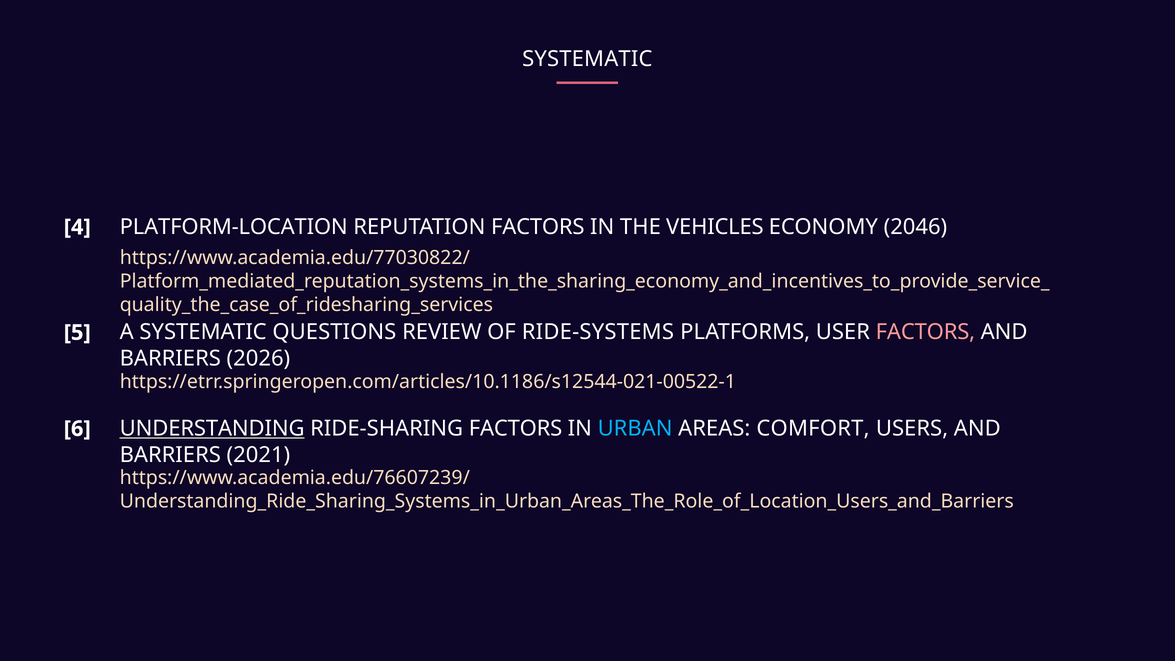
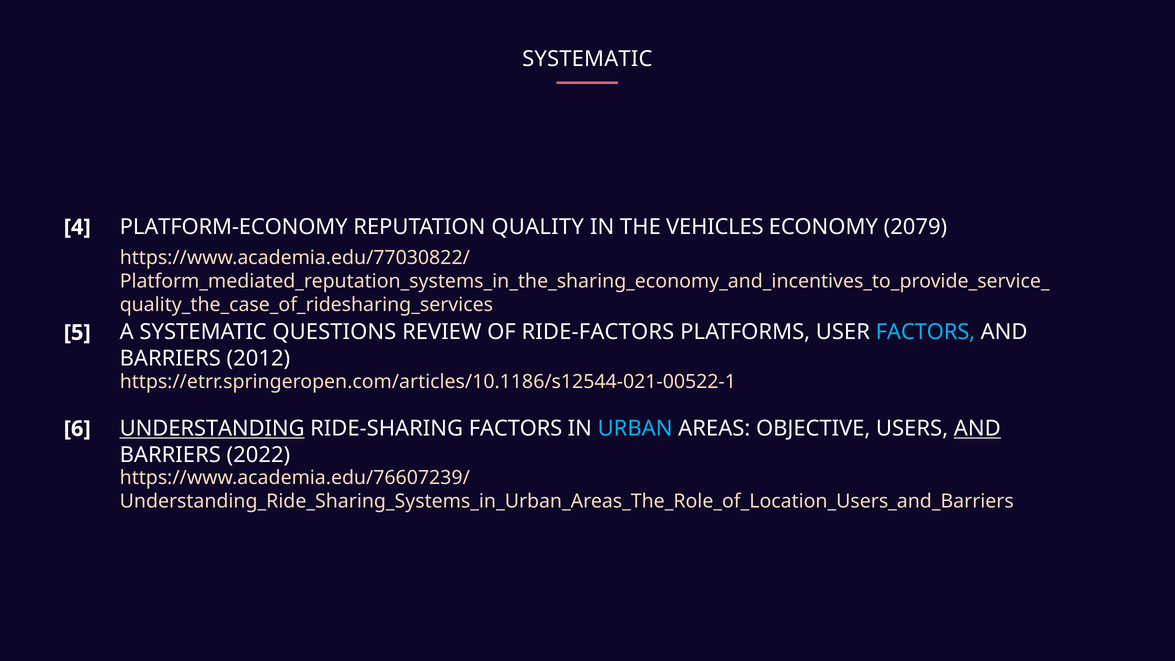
PLATFORM-LOCATION: PLATFORM-LOCATION -> PLATFORM-ECONOMY (234, 227)
REPUTATION FACTORS: FACTORS -> QUALITY (538, 227)
2046: 2046 -> 2079 (915, 227)
RIDE-SYSTEMS: RIDE-SYSTEMS -> RIDE-FACTORS (598, 332)
FACTORS colour: pink -> light blue (925, 332)
2026: 2026 -> 2012 (258, 359)
COMFORT: COMFORT -> OBJECTIVE (813, 429)
AND underline: none -> present (977, 429)
2021: 2021 -> 2022 (258, 455)
